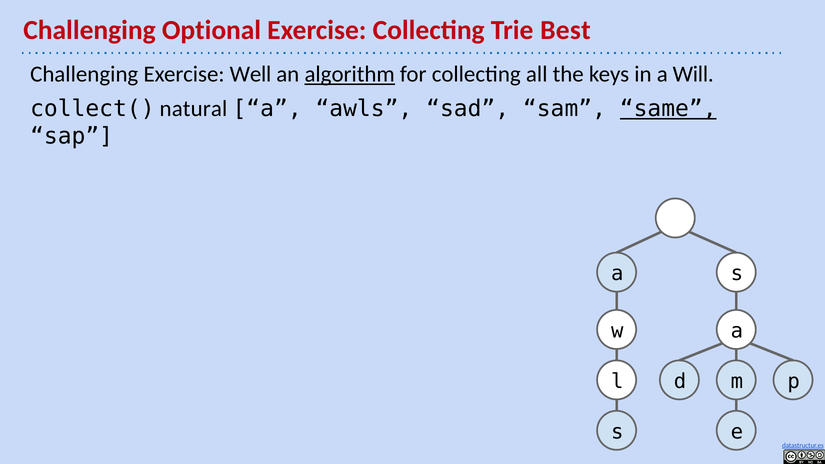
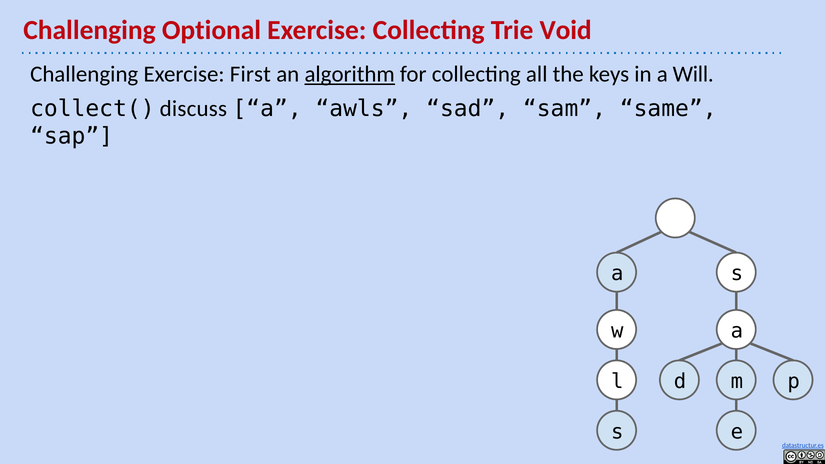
Best: Best -> Void (566, 30)
Well: Well -> First (250, 74)
natural: natural -> discuss (193, 109)
same underline: present -> none (668, 109)
